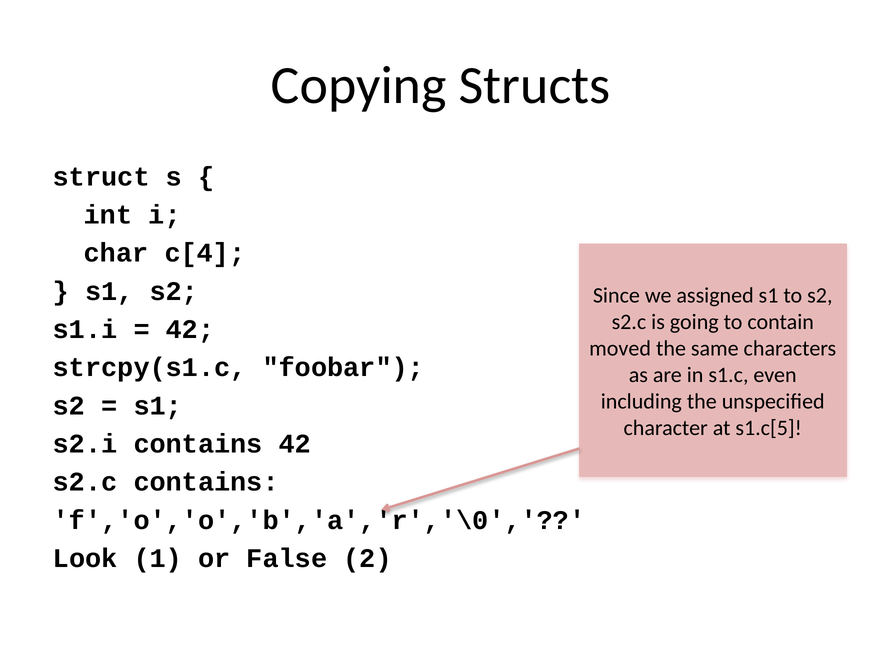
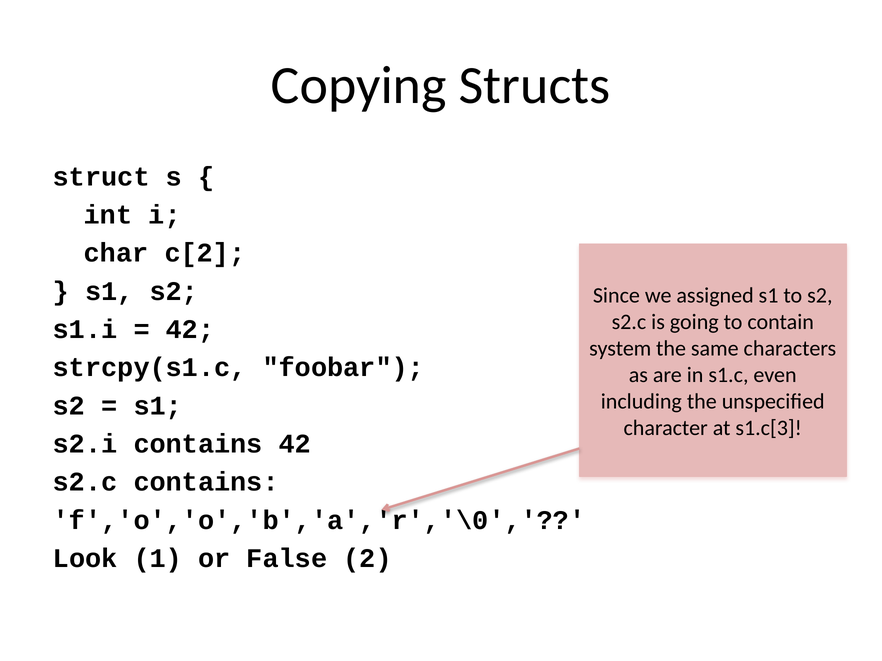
c[4: c[4 -> c[2 (205, 253)
moved: moved -> system (620, 349)
s1.c[5: s1.c[5 -> s1.c[3 (769, 428)
